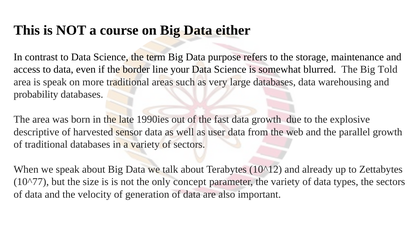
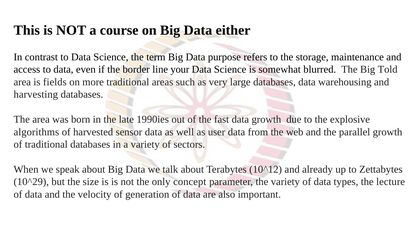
is speak: speak -> fields (55, 82)
probability: probability -> harvesting (36, 95)
descriptive: descriptive -> algorithms (36, 132)
10^77: 10^77 -> 10^29 (31, 182)
the sectors: sectors -> lecture (391, 182)
